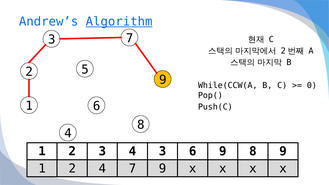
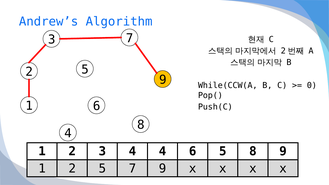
Algorithm underline: present -> none (119, 22)
4 3: 3 -> 4 (163, 151)
6 9: 9 -> 5 (223, 151)
1 2 4: 4 -> 5 (102, 169)
